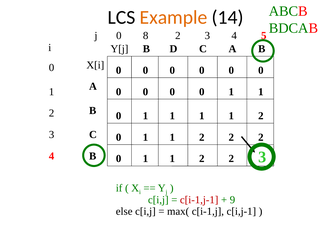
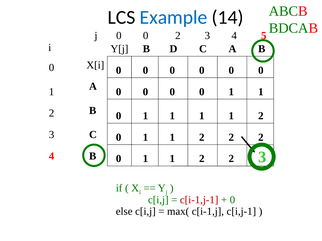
Example colour: orange -> blue (174, 17)
j 0 8: 8 -> 0 (146, 36)
9: 9 -> 0 (232, 200)
